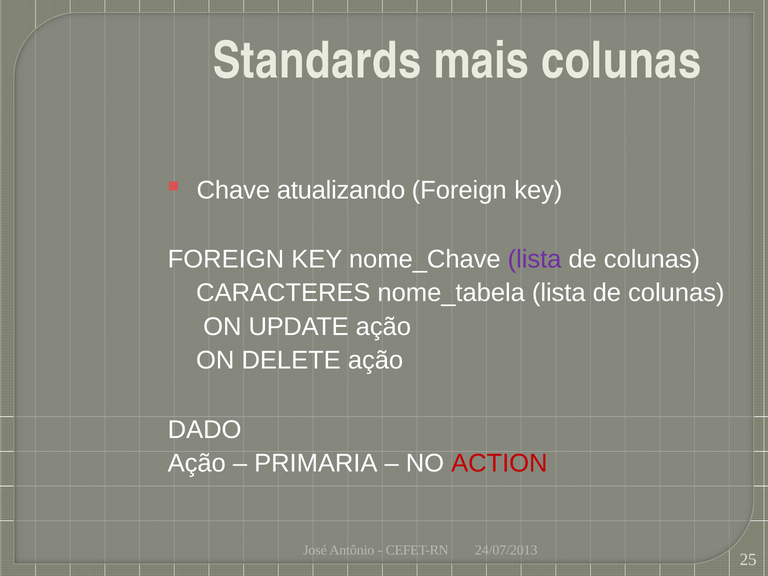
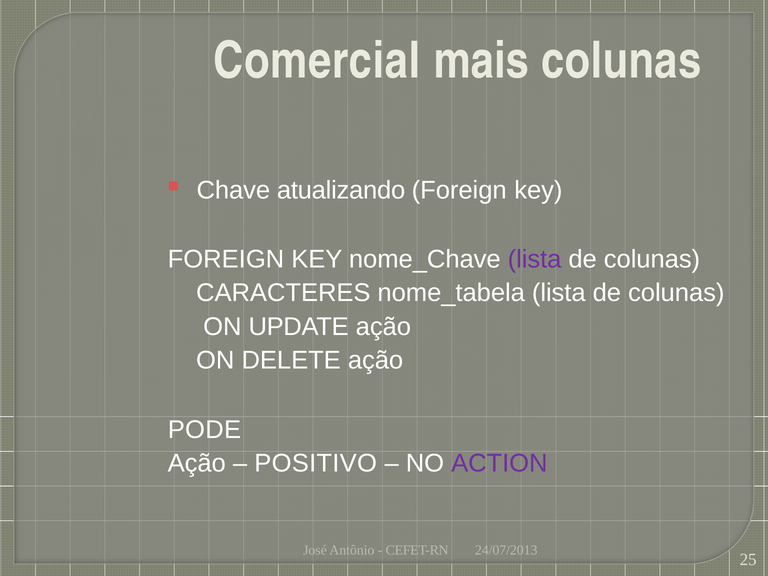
Standards: Standards -> Comercial (317, 61)
DADO: DADO -> PODE (204, 430)
PRIMARIA: PRIMARIA -> POSITIVO (316, 463)
ACTION colour: red -> purple (499, 463)
